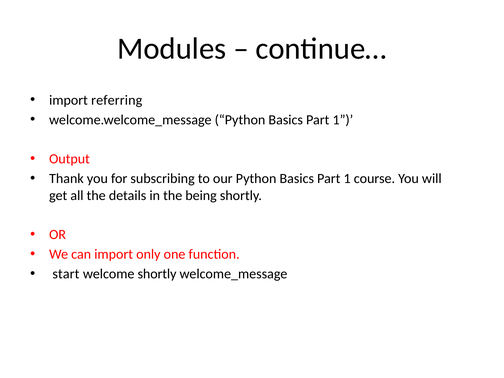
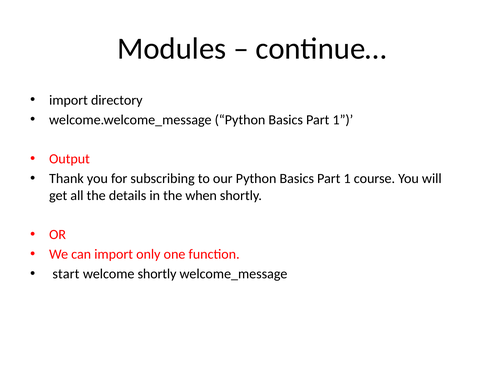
referring: referring -> directory (117, 100)
being: being -> when (201, 195)
